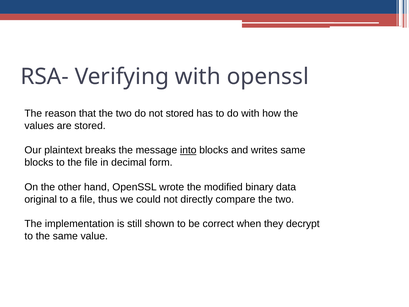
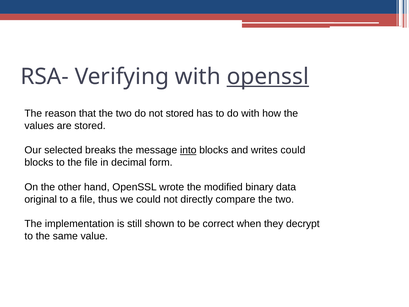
openssl underline: none -> present (268, 77)
plaintext: plaintext -> selected (63, 150)
writes same: same -> could (293, 150)
